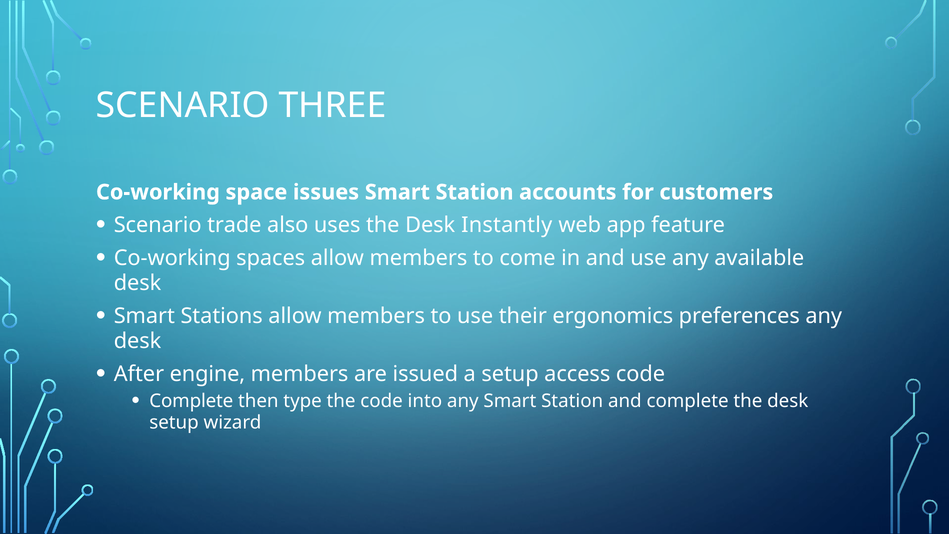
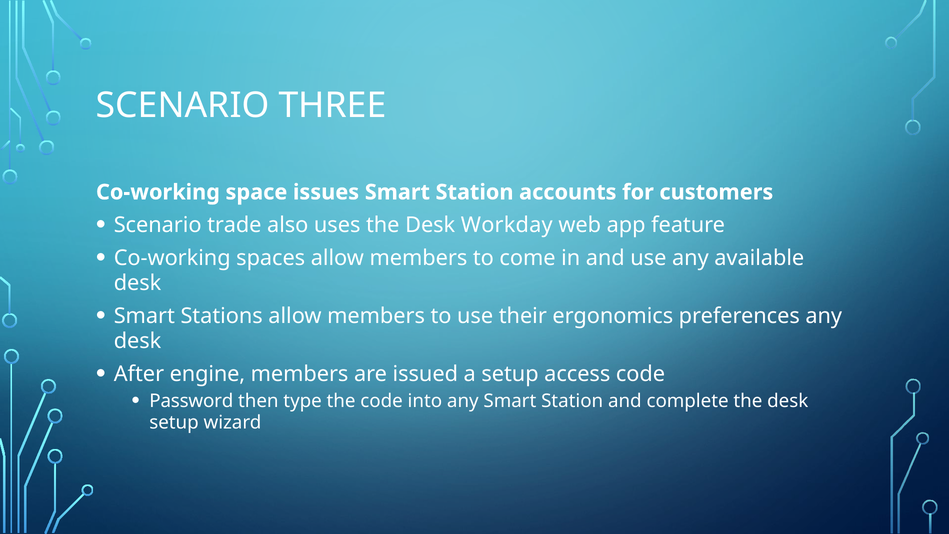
Instantly: Instantly -> Workday (507, 225)
Complete: Complete -> Password (191, 401)
